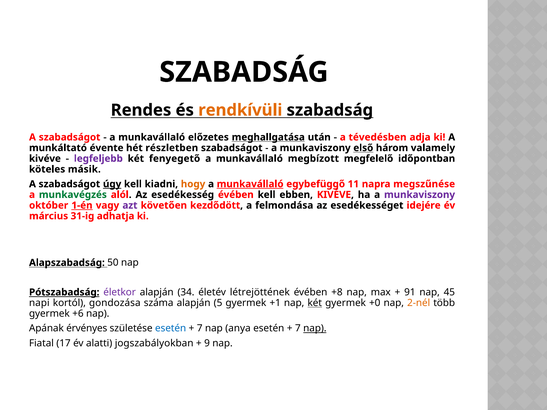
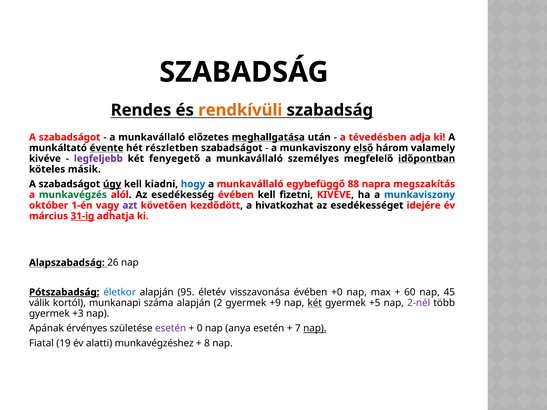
évente underline: none -> present (107, 148)
megbízott: megbízott -> személyes (313, 159)
időpontban underline: none -> present (427, 159)
hogy colour: orange -> blue (193, 184)
munkavállaló underline: present -> none (250, 184)
11: 11 -> 88 (353, 184)
megszűnése: megszűnése -> megszakítás (424, 184)
ebben: ebben -> fizetni (296, 195)
munkaviszony colour: purple -> blue (420, 195)
1-én underline: present -> none (82, 205)
felmondása: felmondása -> hivatkozhat (284, 205)
31-ig underline: none -> present (82, 216)
50: 50 -> 26 (113, 263)
életkor colour: purple -> blue (120, 292)
34: 34 -> 95 (186, 292)
létrejöttének: létrejöttének -> visszavonása (260, 292)
+8: +8 -> +0 (337, 292)
91: 91 -> 60 (410, 292)
napi: napi -> válik (39, 303)
gondozása: gondozása -> munkanapi (115, 303)
5: 5 -> 2 (218, 303)
+1: +1 -> +9 (275, 303)
+0: +0 -> +5 (375, 303)
2-nél colour: orange -> purple (419, 303)
+6: +6 -> +3 (78, 314)
esetén colour: blue -> purple (171, 329)
7: 7 -> 0 (200, 329)
17: 17 -> 19 (64, 343)
jogszabályokban: jogszabályokban -> munkavégzéshez (154, 343)
9: 9 -> 8 (207, 343)
